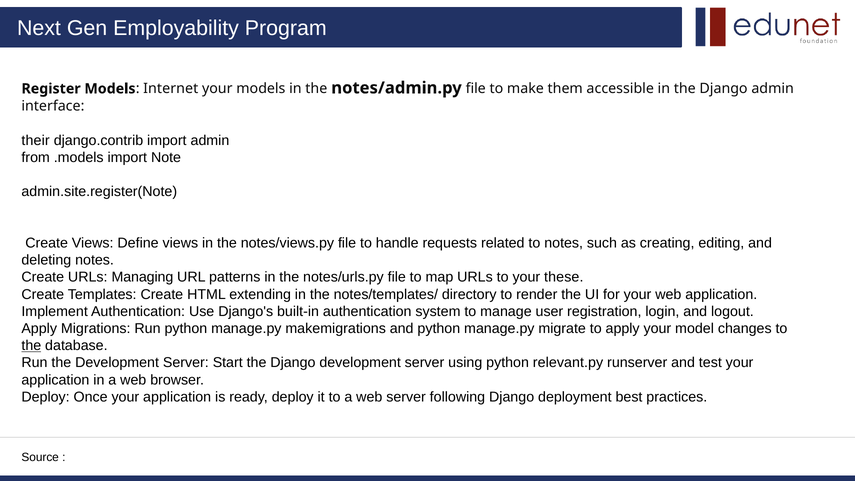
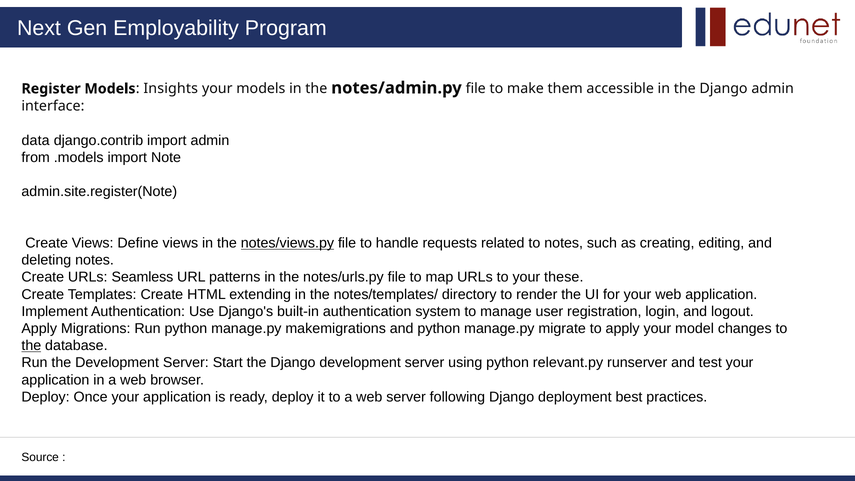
Internet: Internet -> Insights (171, 89)
their: their -> data (36, 140)
notes/views.py underline: none -> present (287, 243)
Managing: Managing -> Seamless (142, 277)
